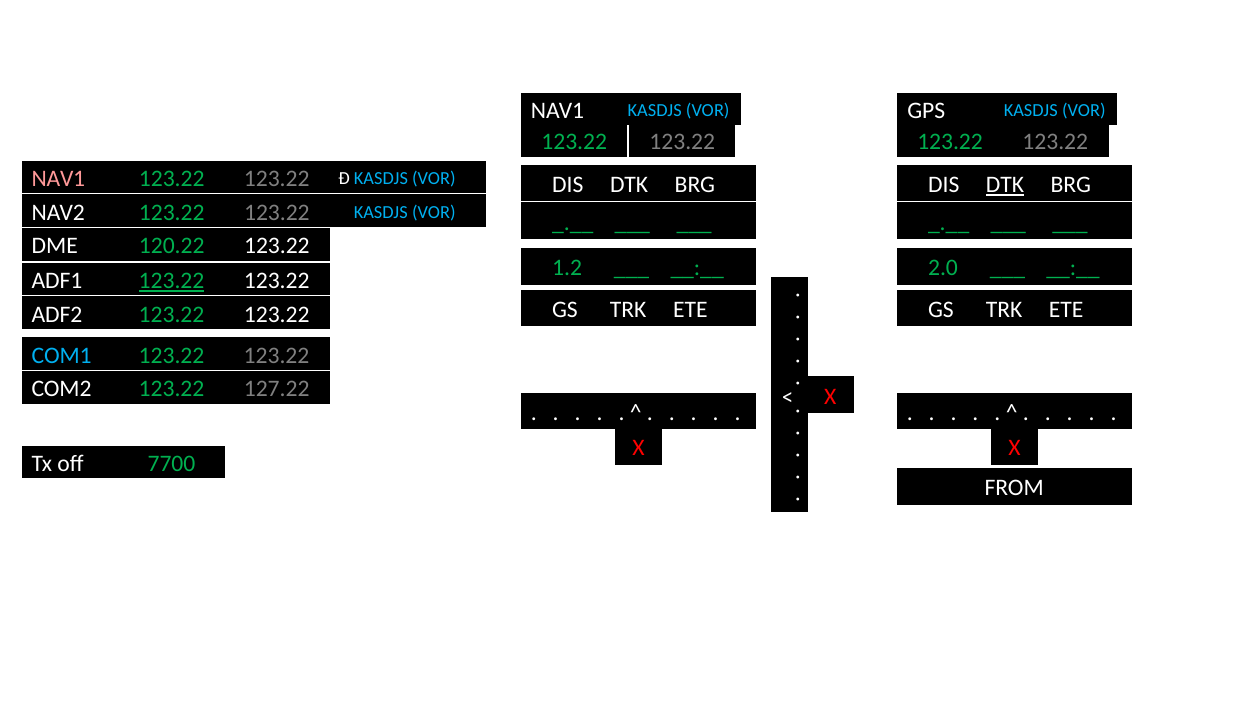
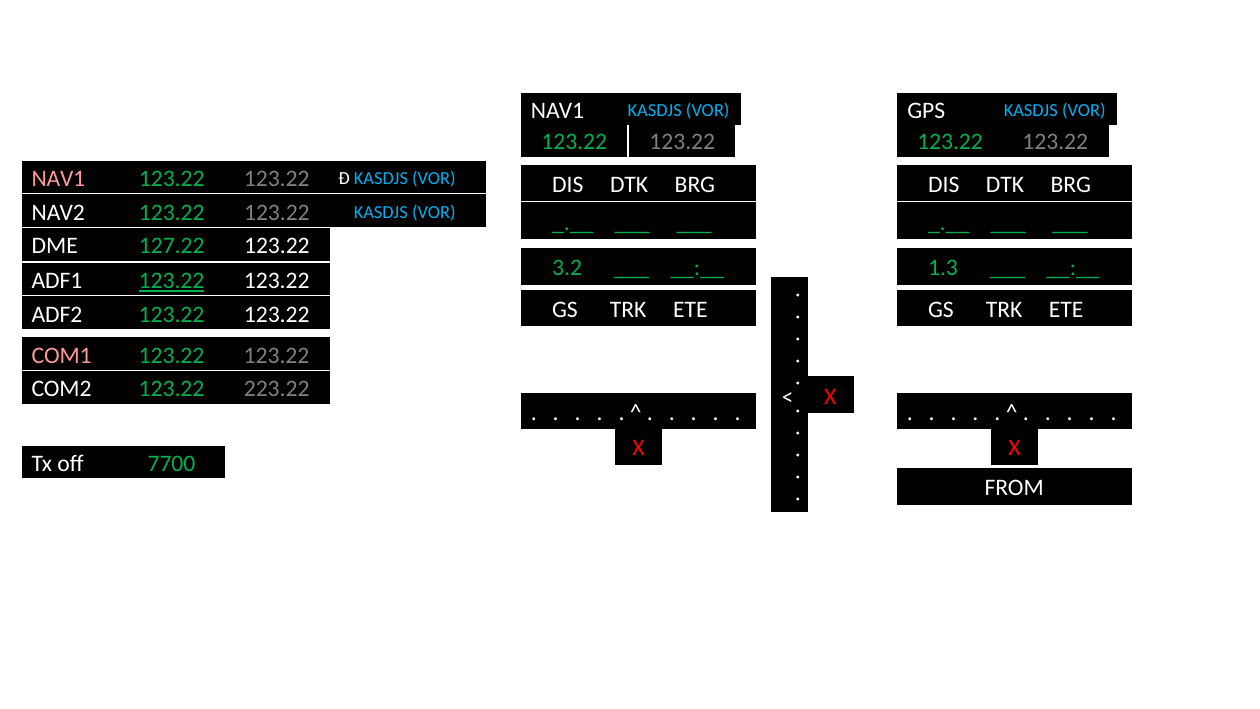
DTK underline: present -> none (1005, 185)
120.22: 120.22 -> 127.22 (172, 246)
1.2: 1.2 -> 3.2 (567, 268)
2.0: 2.0 -> 1.3 (943, 268)
COM1 colour: light blue -> pink (62, 355)
127.22: 127.22 -> 223.22 (277, 389)
